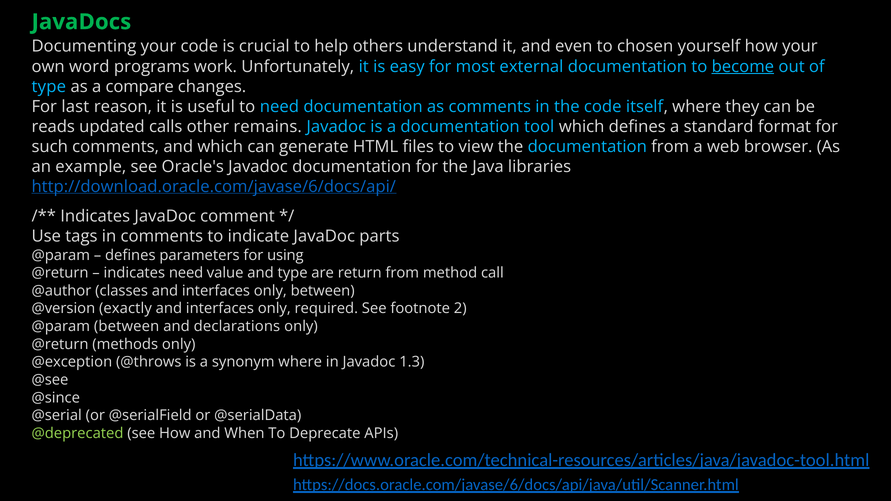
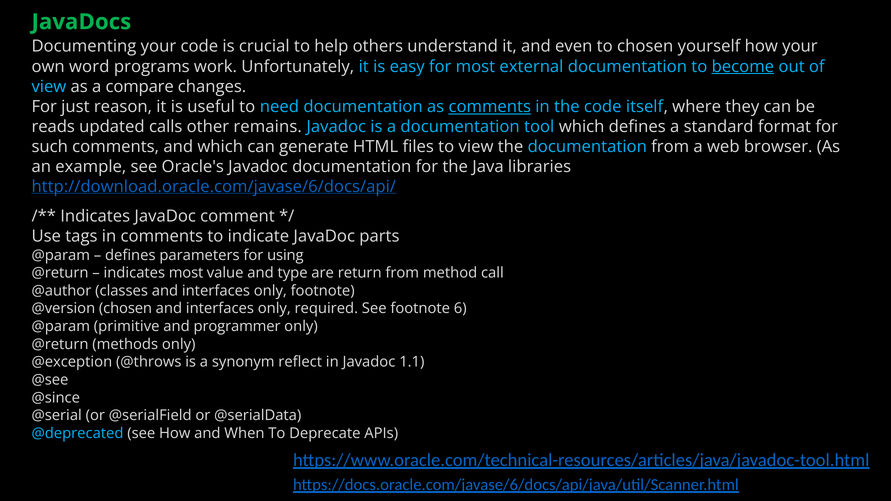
type: type -> view (49, 87)
last: last -> just (75, 107)
comments underline: none -> present (490, 107)
indicates need: need -> most (186, 273)
only between: between -> footnote (323, 291)
@version exactly: exactly -> chosen (126, 309)
2: 2 -> 6 (460, 309)
@param between: between -> primitive (127, 327)
declarations: declarations -> programmer (237, 327)
synonym where: where -> reflect (300, 362)
1.3: 1.3 -> 1.1 (412, 362)
@deprecated colour: light green -> light blue (78, 433)
